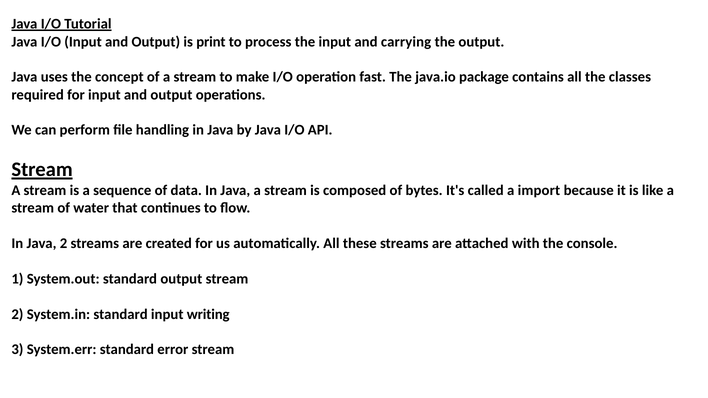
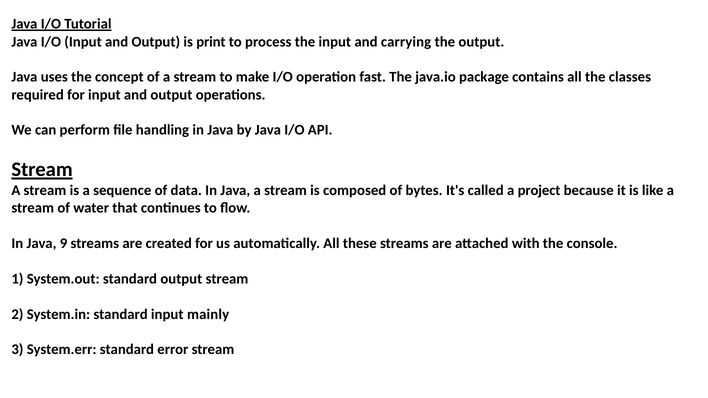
import: import -> project (539, 190)
Java 2: 2 -> 9 (64, 244)
writing: writing -> mainly (208, 314)
